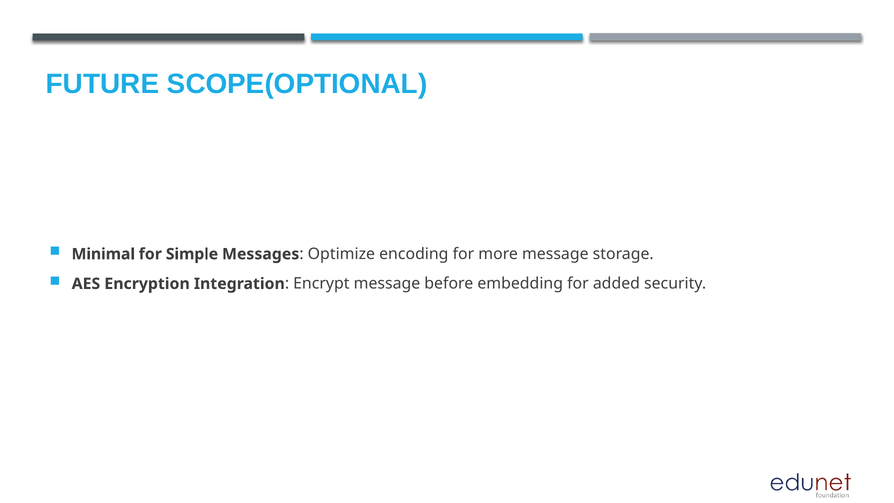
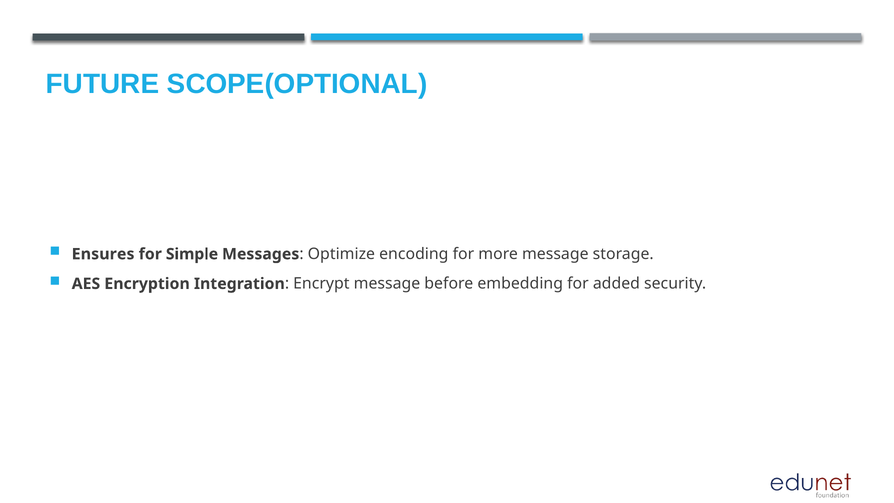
Minimal: Minimal -> Ensures (103, 254)
